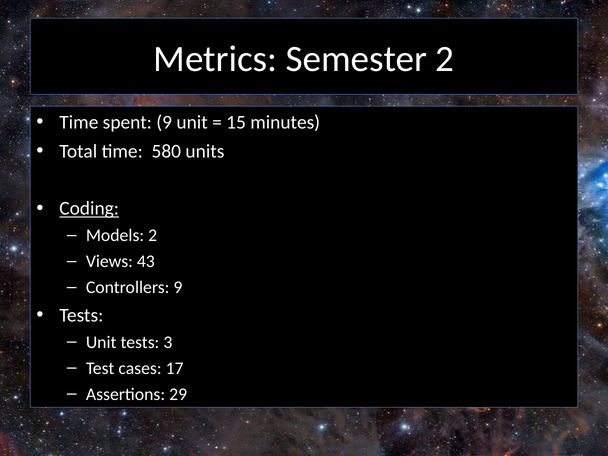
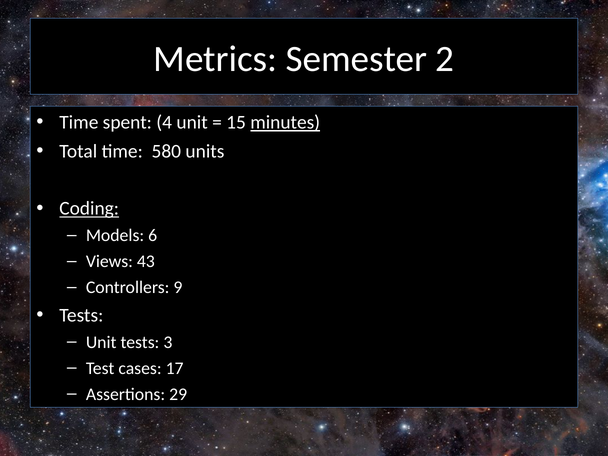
spent 9: 9 -> 4 (164, 122)
minutes underline: none -> present (285, 122)
Models 2: 2 -> 6 (153, 235)
